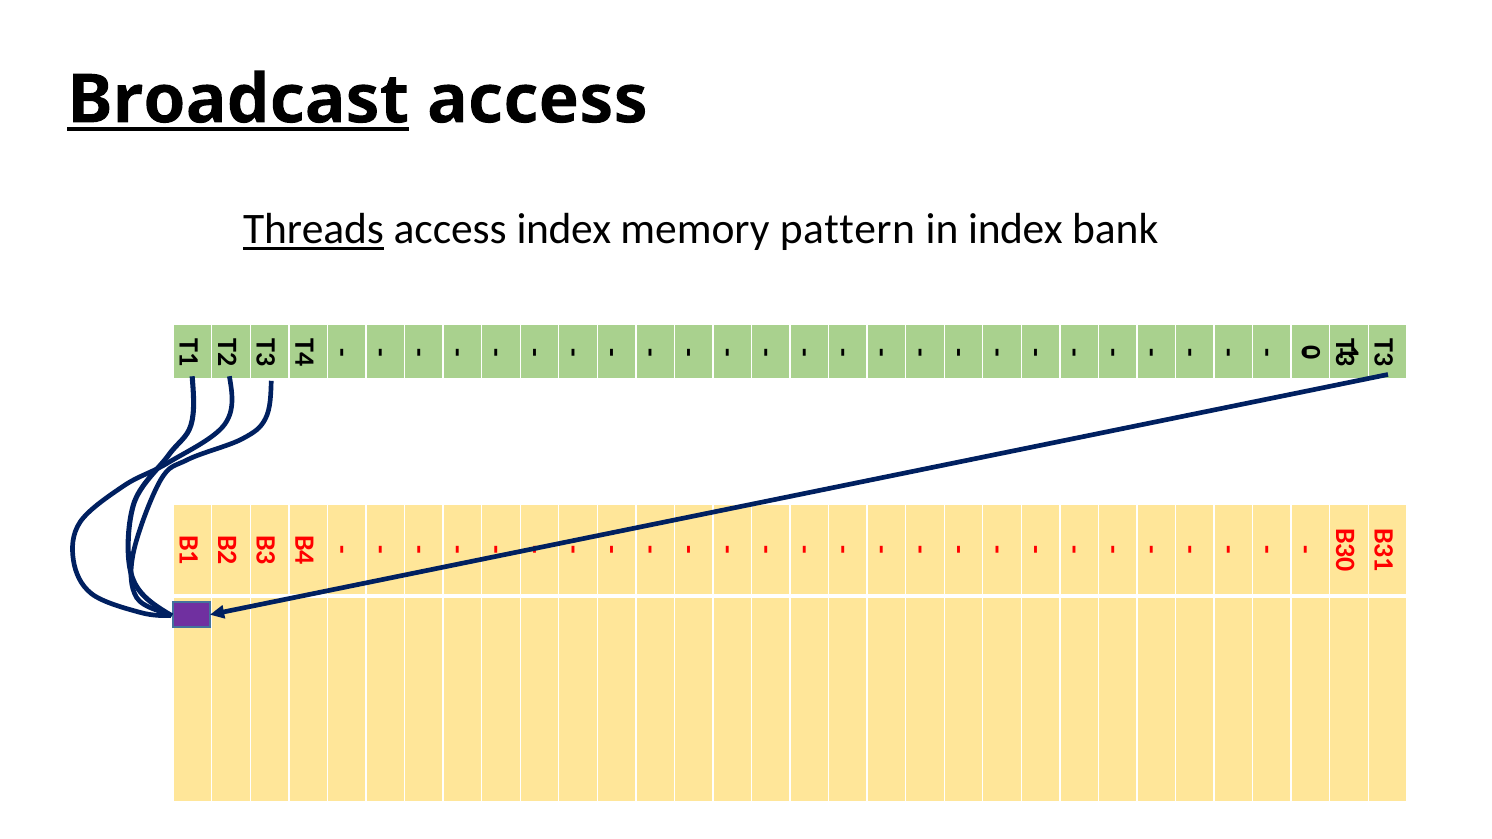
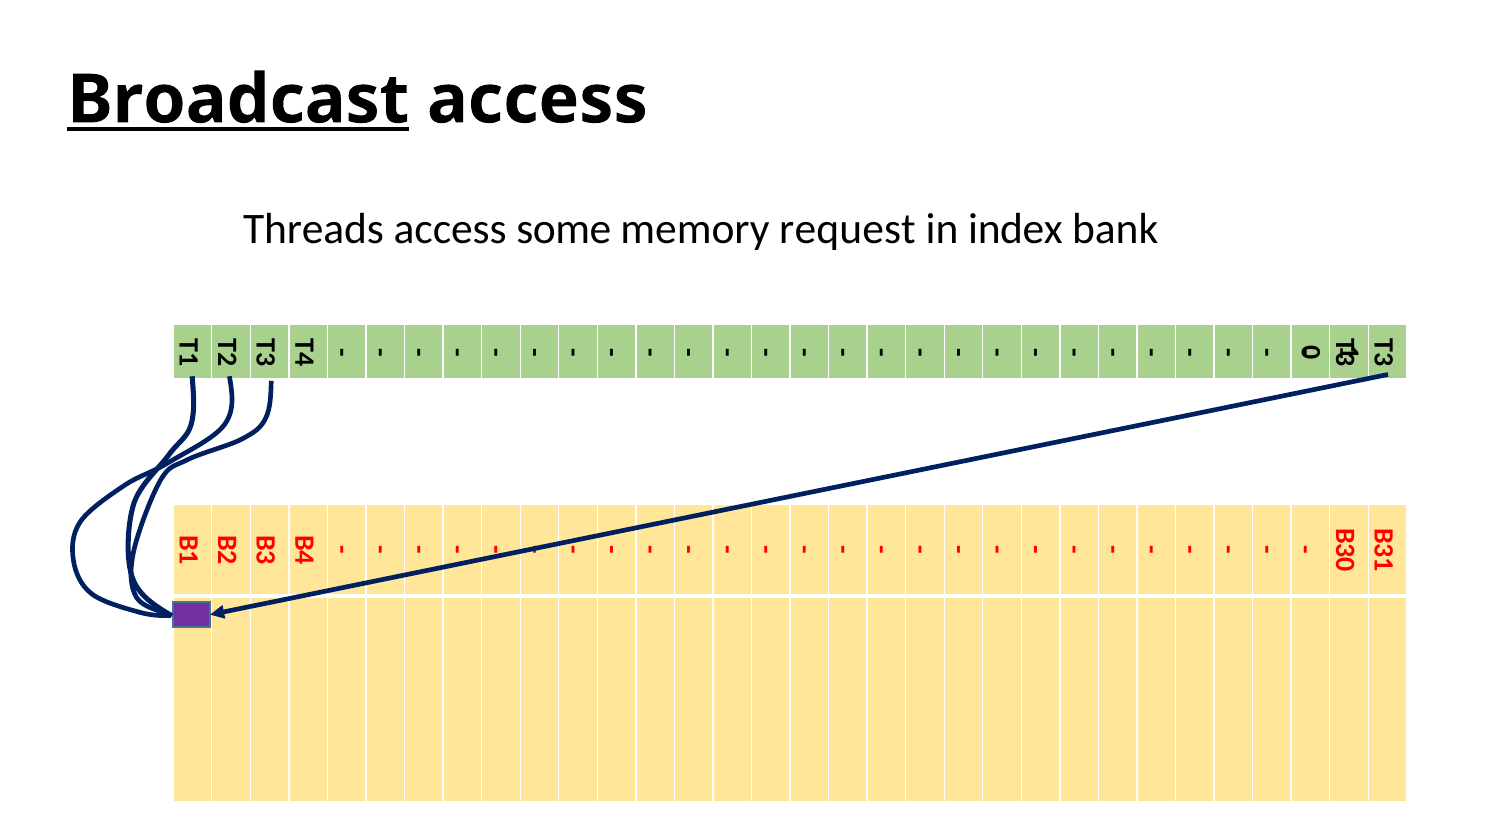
Threads underline: present -> none (314, 230)
access index: index -> some (564, 230)
pattern: pattern -> request (848, 230)
